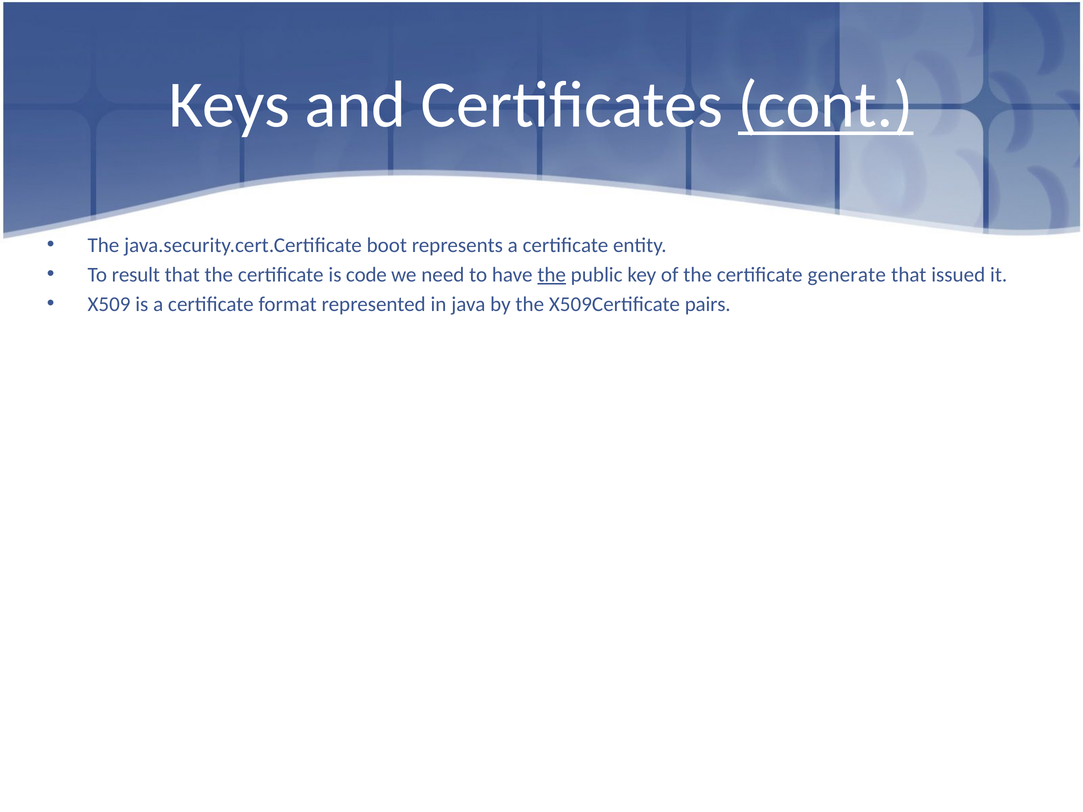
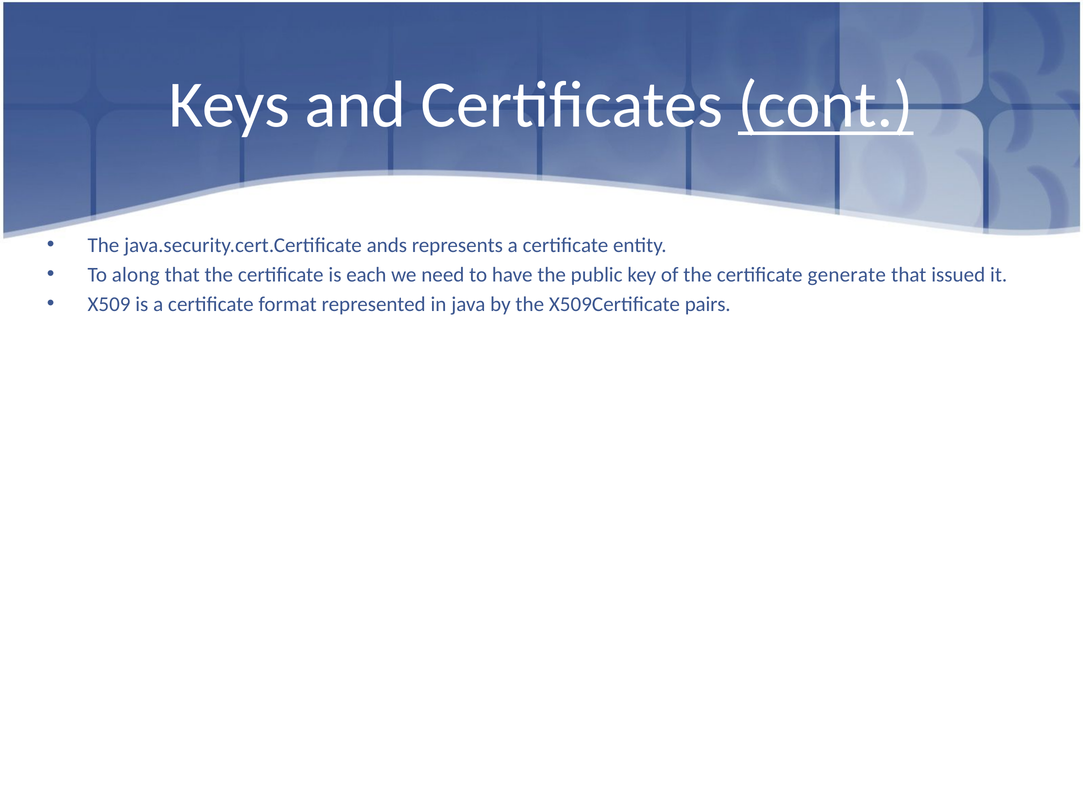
boot: boot -> ands (387, 245)
result: result -> along (136, 275)
code: code -> each (366, 275)
the underline: present -> none (552, 275)
